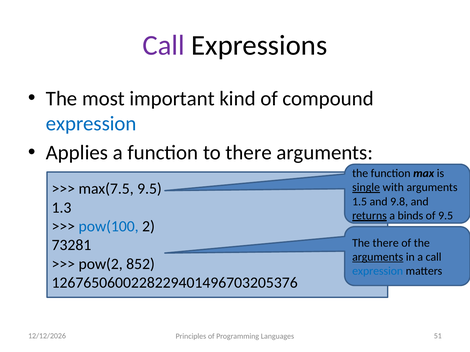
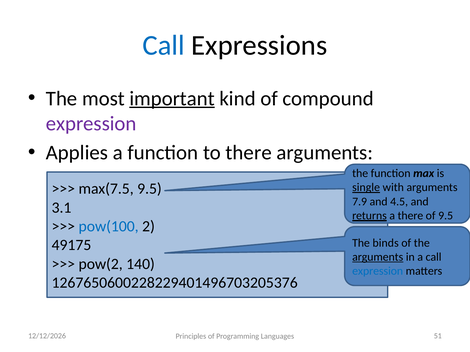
Call colour: purple -> blue (164, 45)
important underline: none -> present (172, 99)
expression colour: blue -> purple (91, 124)
1.5: 1.5 -> 7.9 (360, 202)
9.8: 9.8 -> 4.5 (399, 202)
1.3: 1.3 -> 3.1 (62, 208)
a binds: binds -> there (410, 216)
The there: there -> binds (386, 243)
73281: 73281 -> 49175 (71, 245)
852: 852 -> 140 (141, 264)
